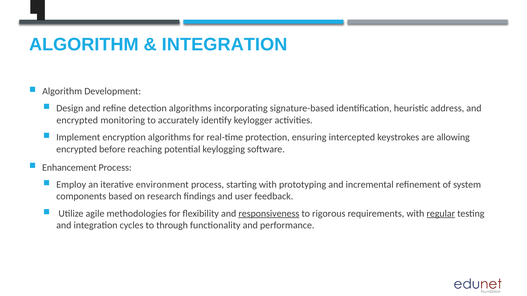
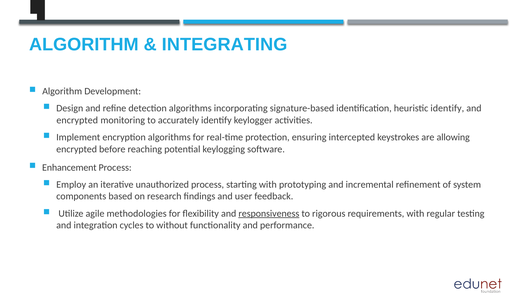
INTEGRATION: INTEGRATION -> INTEGRATING (225, 44)
heuristic address: address -> identify (447, 109)
environment: environment -> unauthorized (162, 185)
regular underline: present -> none (441, 214)
through: through -> without (172, 226)
